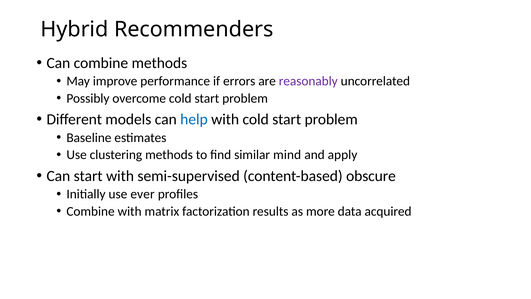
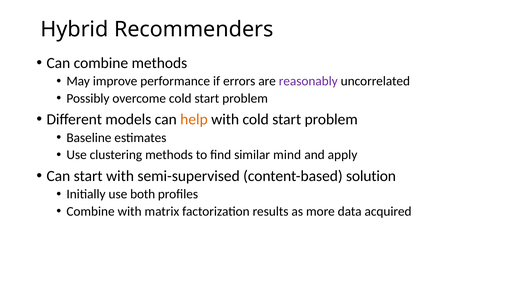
help colour: blue -> orange (194, 119)
obscure: obscure -> solution (371, 176)
ever: ever -> both (143, 194)
